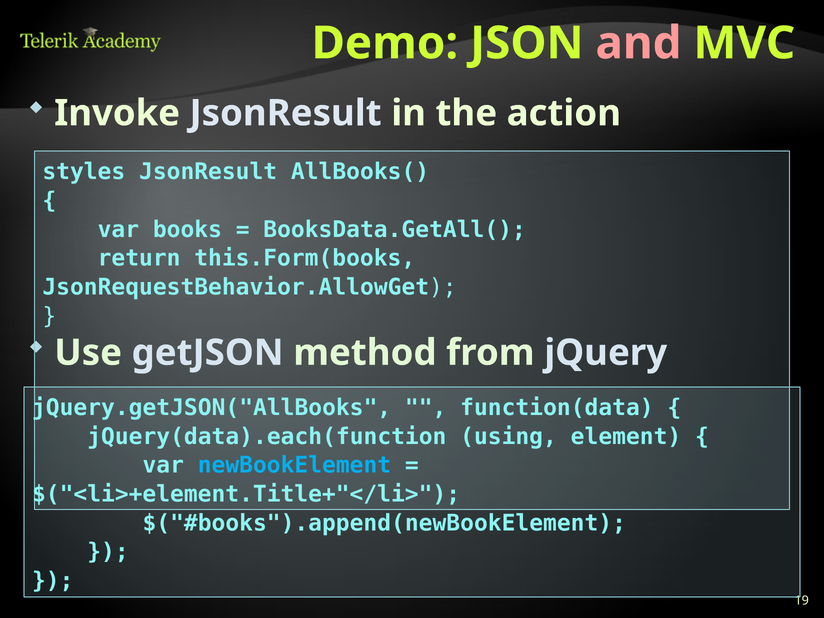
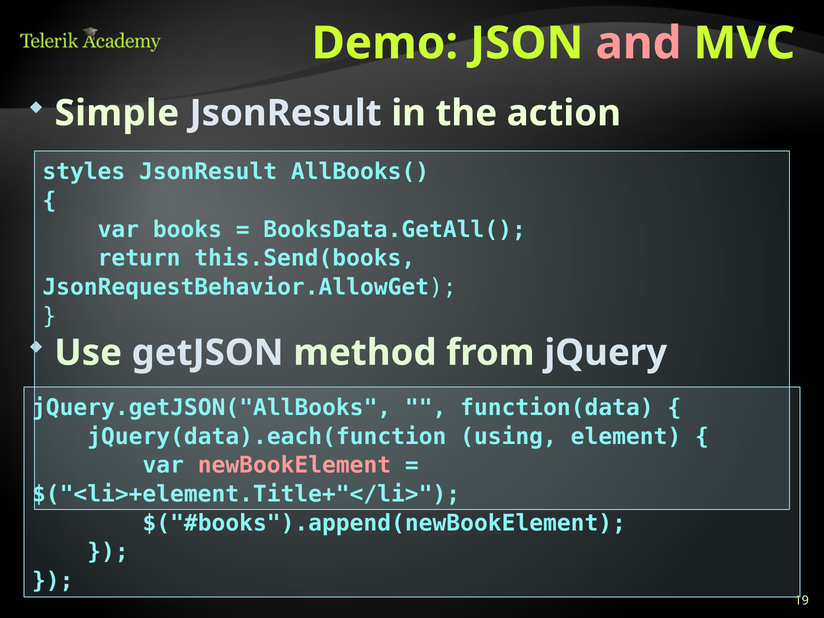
Invoke: Invoke -> Simple (117, 113)
this.Form(books: this.Form(books -> this.Send(books (305, 258)
newBookElement colour: light blue -> pink (294, 465)
